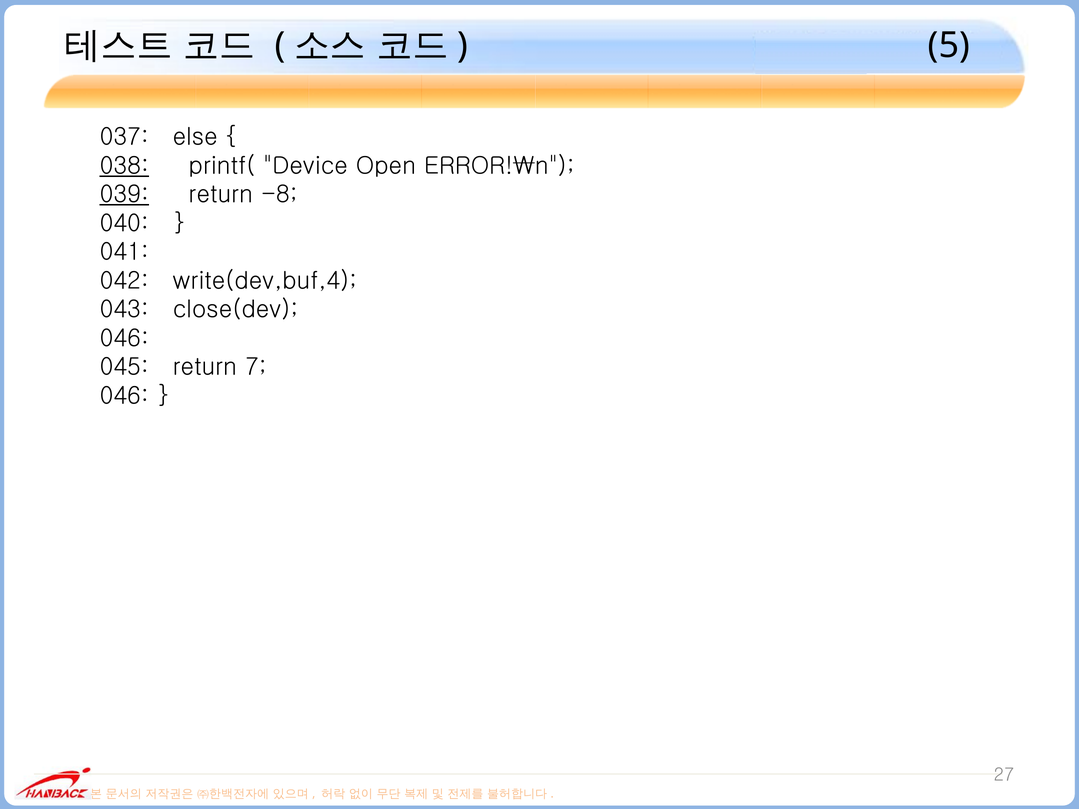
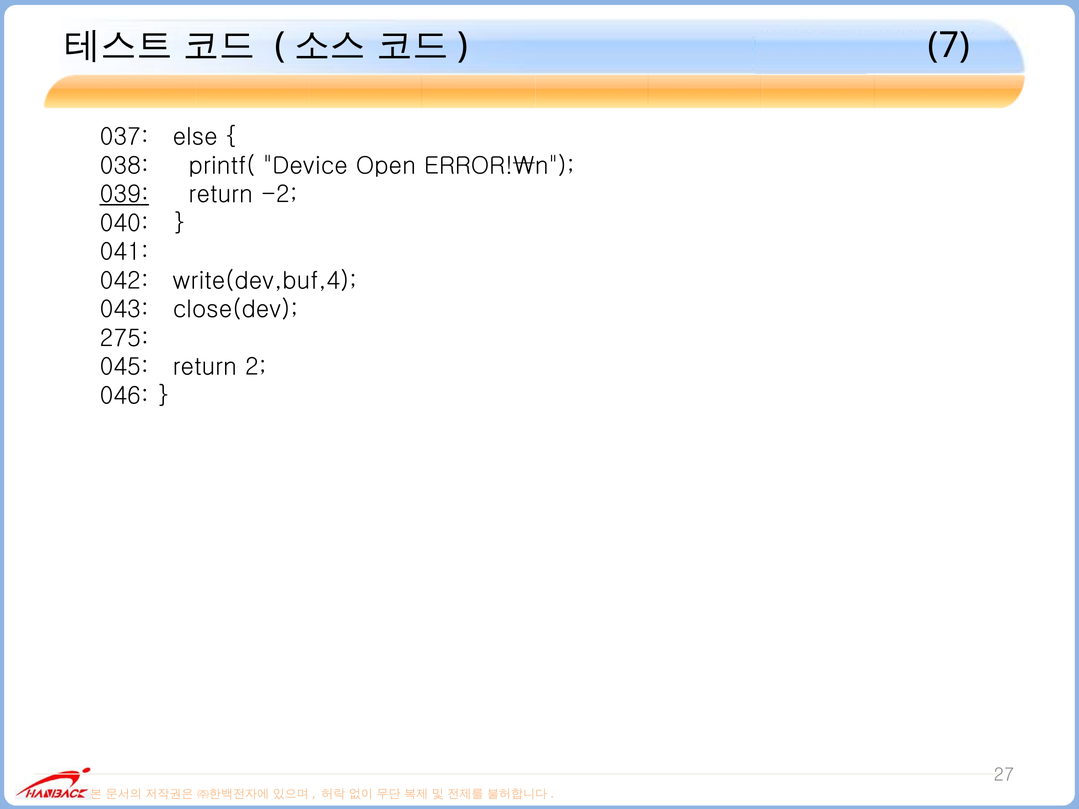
5: 5 -> 7 (949, 45)
038 underline: present -> none (124, 166)
-8: -8 -> -2 (279, 195)
046: 046 -> 275 (124, 338)
7: 7 -> 2 (256, 367)
